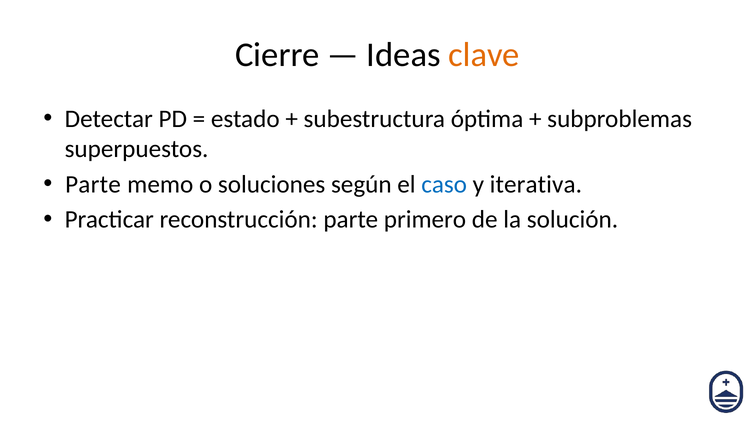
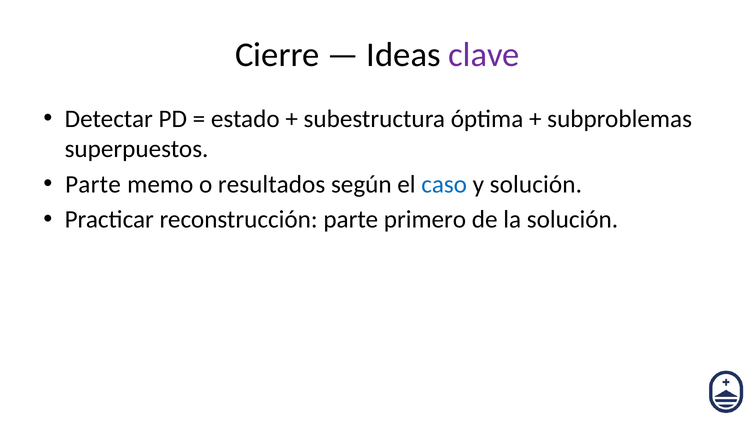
clave colour: orange -> purple (484, 55)
soluciones: soluciones -> resultados (272, 184)
y iterativa: iterativa -> solución (536, 184)
